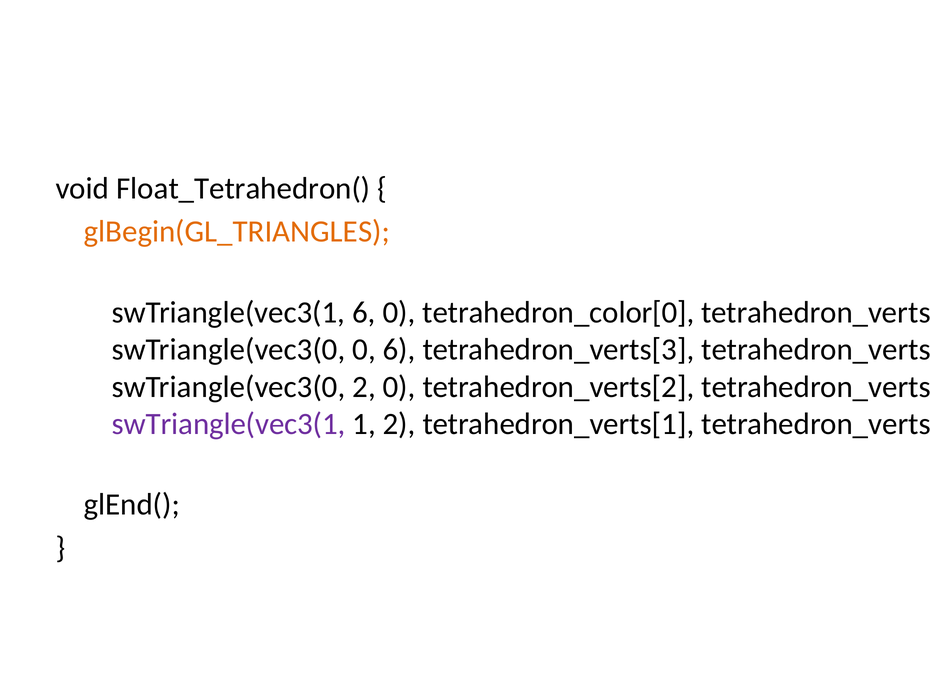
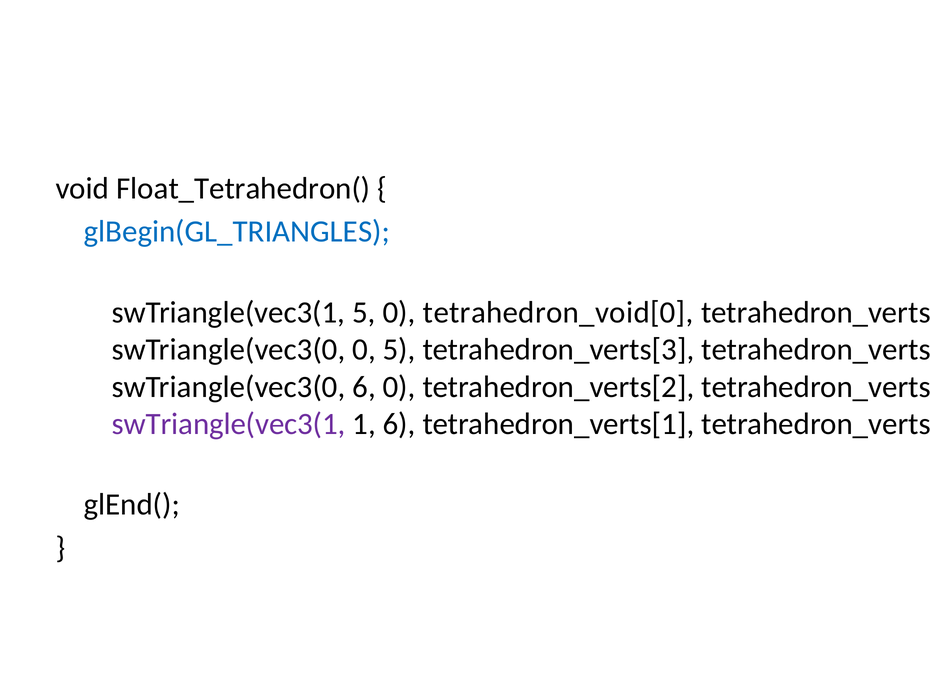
glBegin(GL_TRIANGLES colour: orange -> blue (237, 232)
swTriangle(vec3(1 6: 6 -> 5 (364, 312)
tetrahedron_color[0: tetrahedron_color[0 -> tetrahedron_void[0 (558, 312)
0 6: 6 -> 5 (399, 349)
swTriangle(vec3(0 2: 2 -> 6 (364, 387)
1 2: 2 -> 6 (399, 424)
